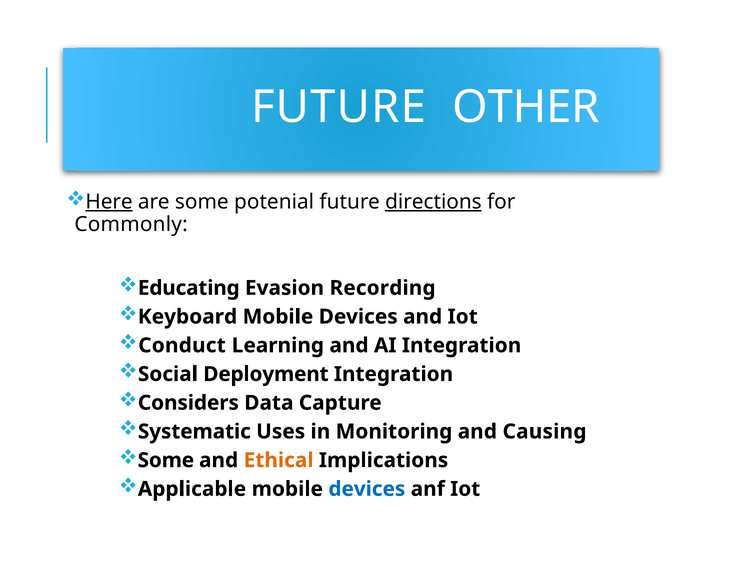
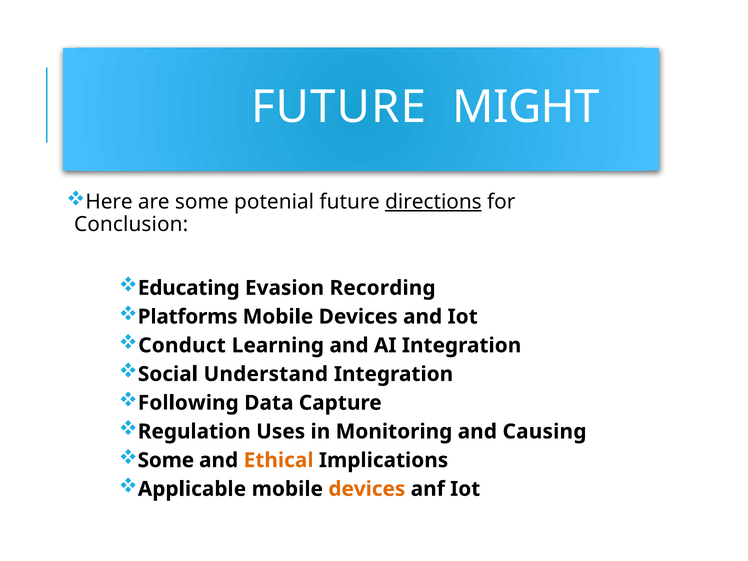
OTHER: OTHER -> MIGHT (526, 107)
Here underline: present -> none (109, 202)
Commonly: Commonly -> Conclusion (131, 224)
Keyboard: Keyboard -> Platforms (188, 317)
Deployment: Deployment -> Understand (266, 374)
Considers: Considers -> Following (188, 403)
Systematic: Systematic -> Regulation (194, 432)
devices colour: blue -> orange (367, 489)
